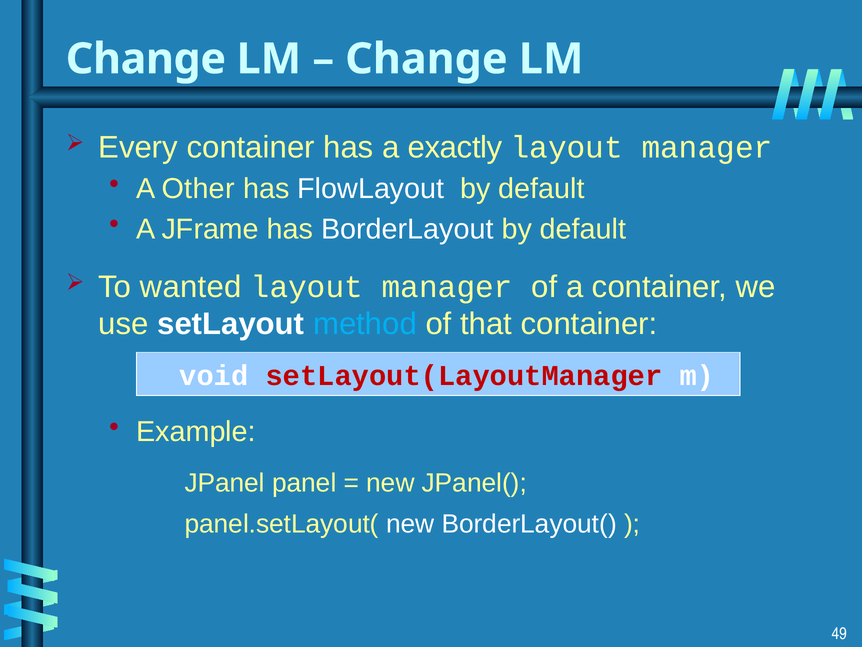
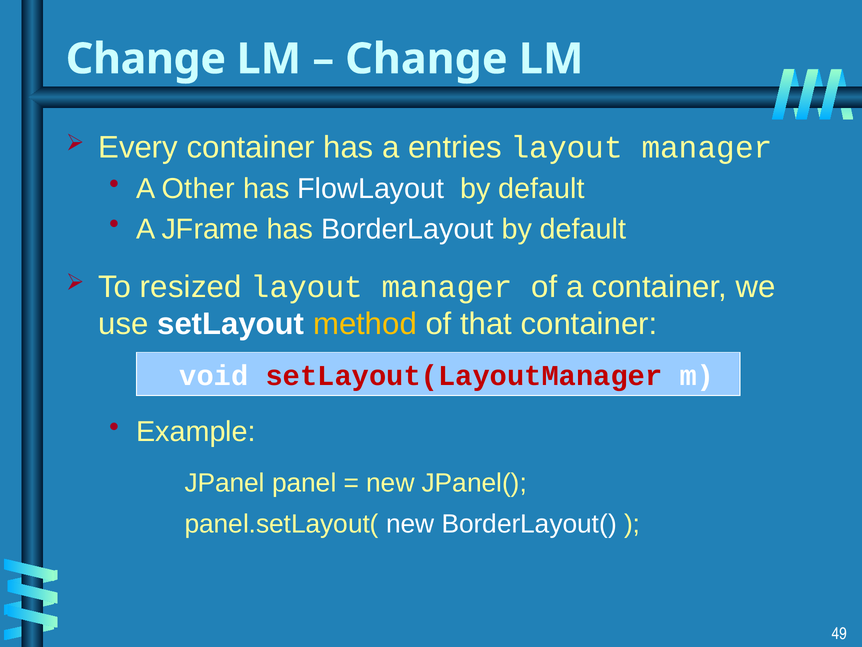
exactly: exactly -> entries (455, 147)
wanted: wanted -> resized (191, 287)
method colour: light blue -> yellow (365, 324)
